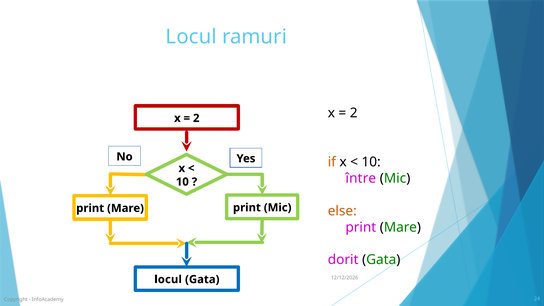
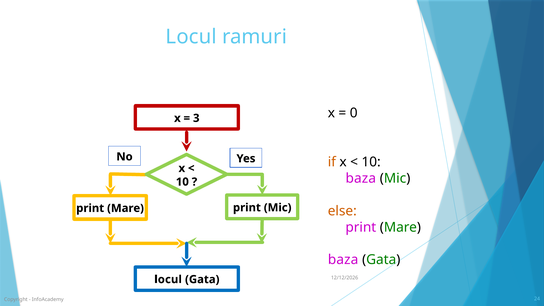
2: 2 -> 0 (354, 113)
2: 2 -> 3 (196, 118)
între: între -> baza (361, 178)
dorit: dorit -> baza (343, 260)
